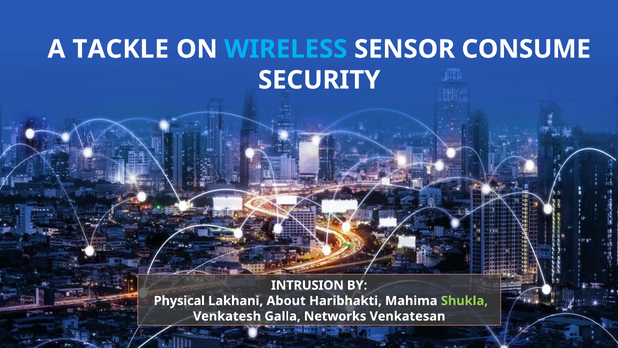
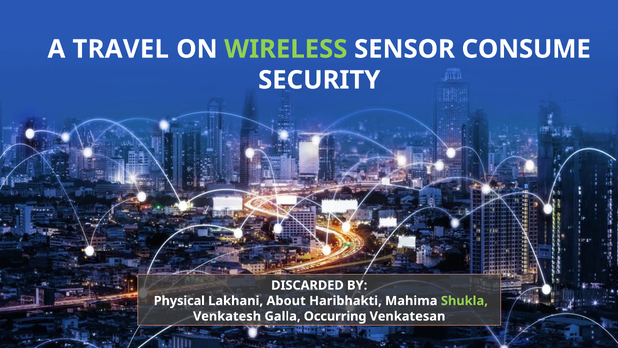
TACKLE: TACKLE -> TRAVEL (121, 49)
WIRELESS colour: light blue -> light green (286, 49)
INTRUSION: INTRUSION -> DISCARDED (307, 285)
Networks: Networks -> Occurring (335, 316)
